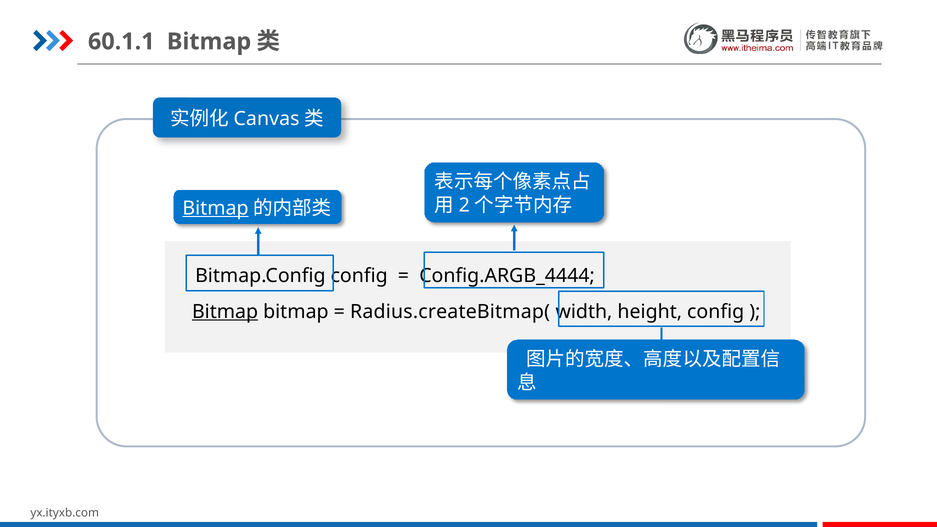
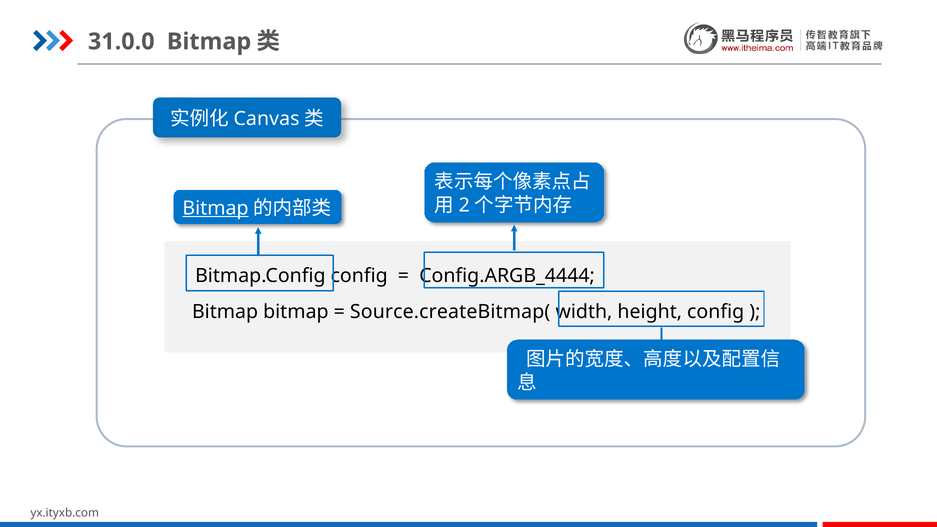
60.1.1: 60.1.1 -> 31.0.0 (121, 42)
Bitmap underline: present -> none (225, 312)
Radius.createBitmap(: Radius.createBitmap( -> Source.createBitmap( (450, 312)
